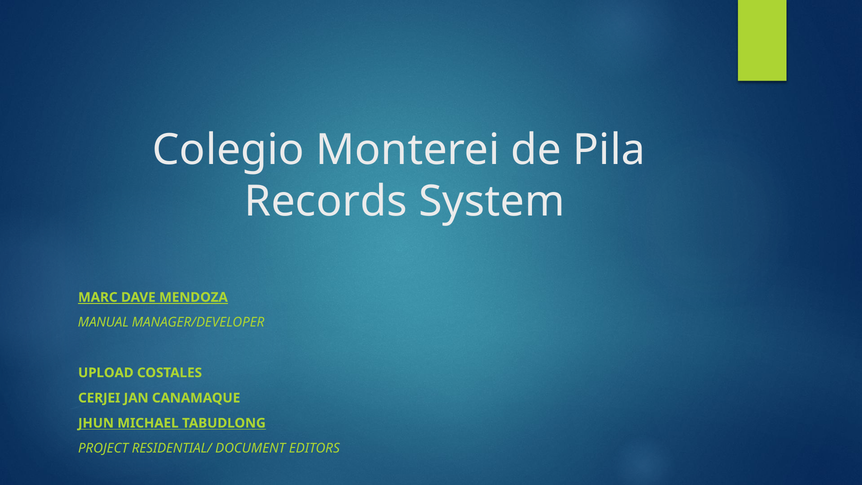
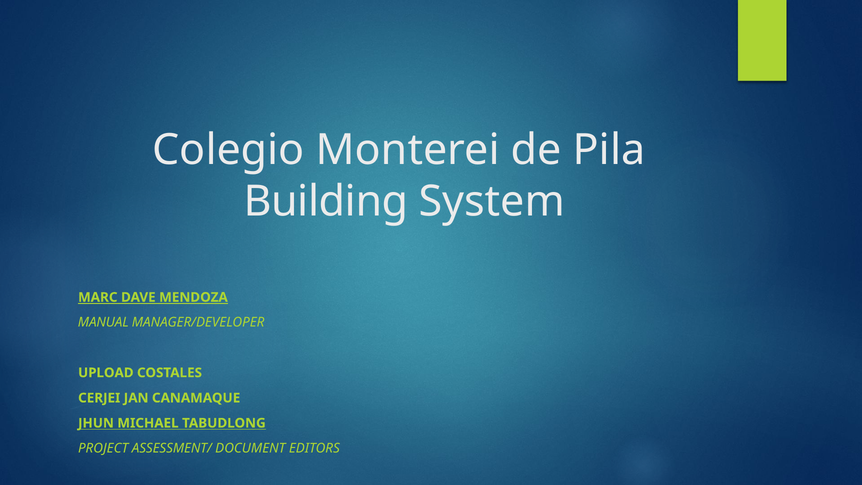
Records: Records -> Building (326, 201)
RESIDENTIAL/: RESIDENTIAL/ -> ASSESSMENT/ (172, 448)
